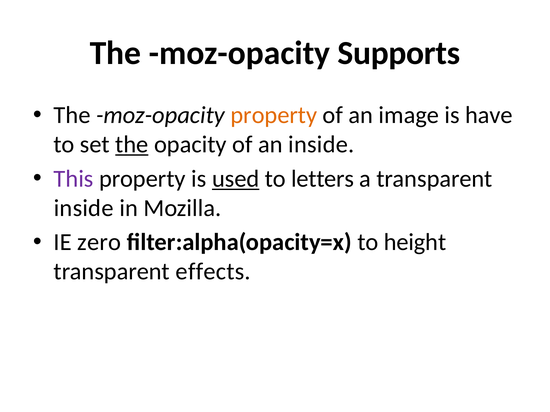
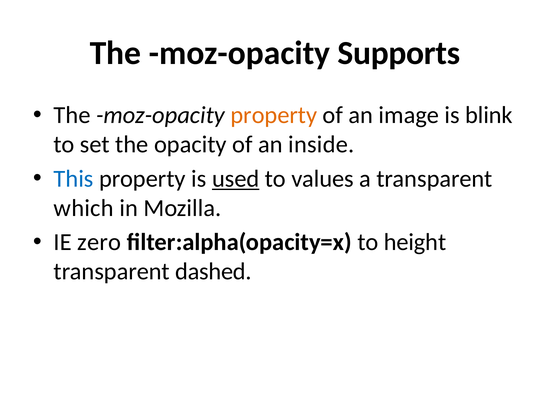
have: have -> blink (489, 115)
the underline: present -> none (132, 145)
This colour: purple -> blue (74, 179)
letters: letters -> values (323, 179)
inside: inside -> which (84, 208)
effects: effects -> dashed (213, 272)
